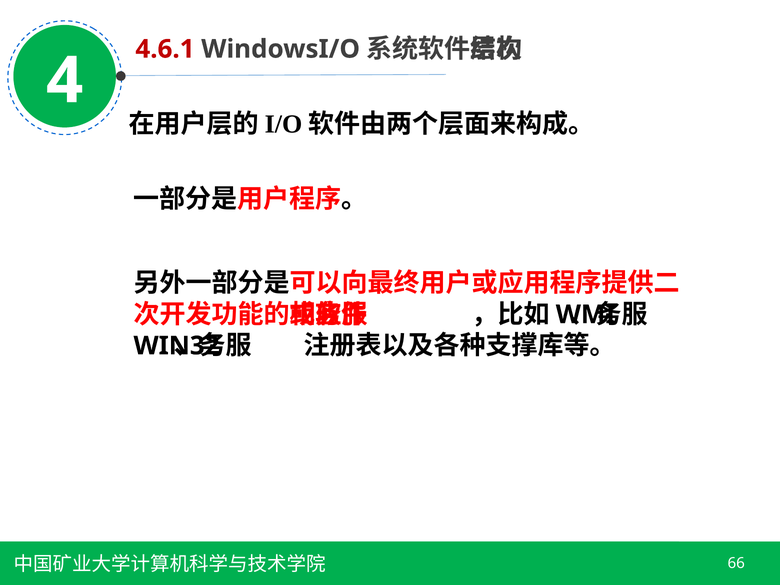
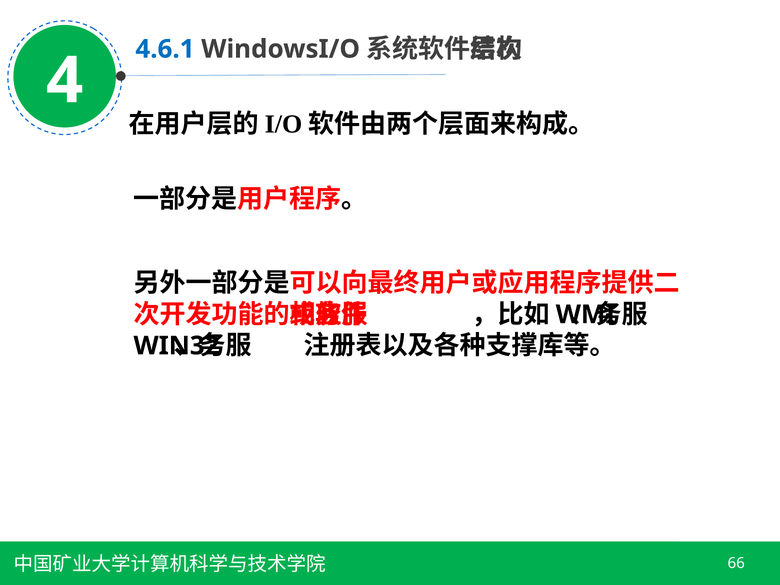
4.6.1 colour: red -> blue (165, 49)
